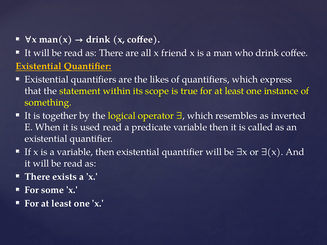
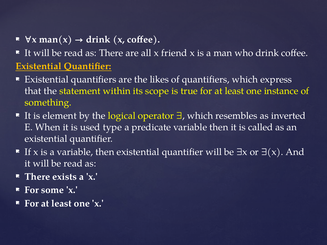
together: together -> element (60, 116)
used read: read -> type (112, 127)
